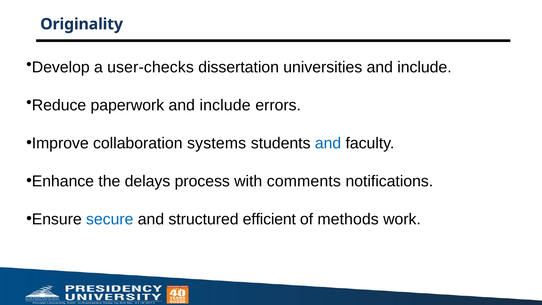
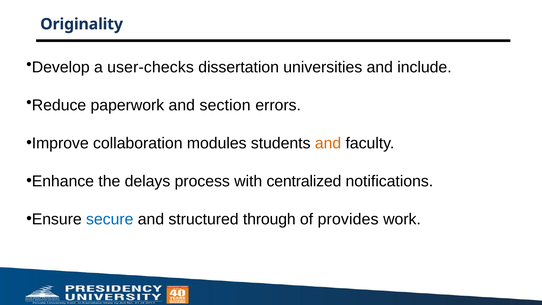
paperwork and include: include -> section (225, 105)
systems: systems -> modules (217, 143)
and colour: blue -> orange (328, 143)
comments: comments -> centralized (304, 181)
efficient: efficient -> through (269, 219)
methods: methods -> provides (348, 219)
